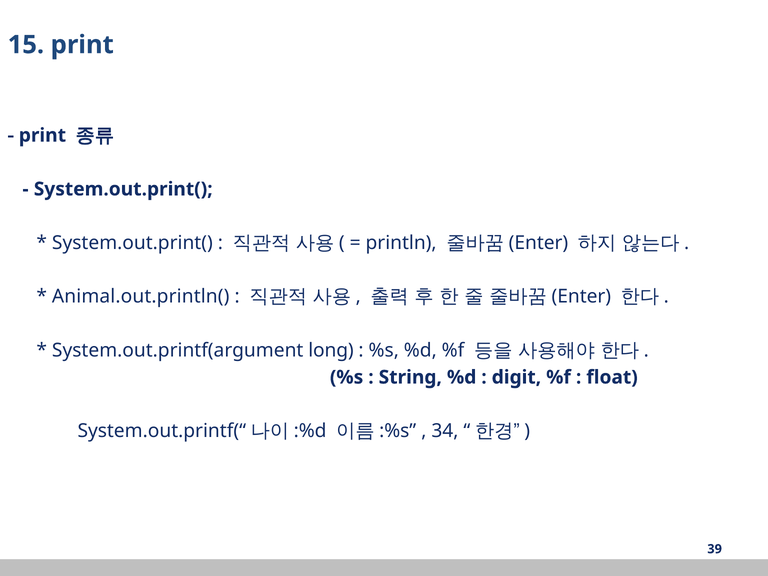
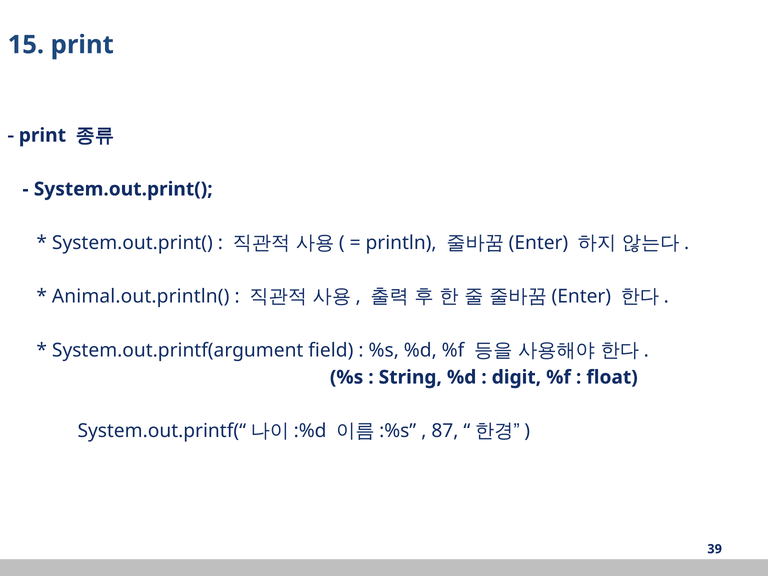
long: long -> field (331, 350)
34: 34 -> 87 (445, 431)
